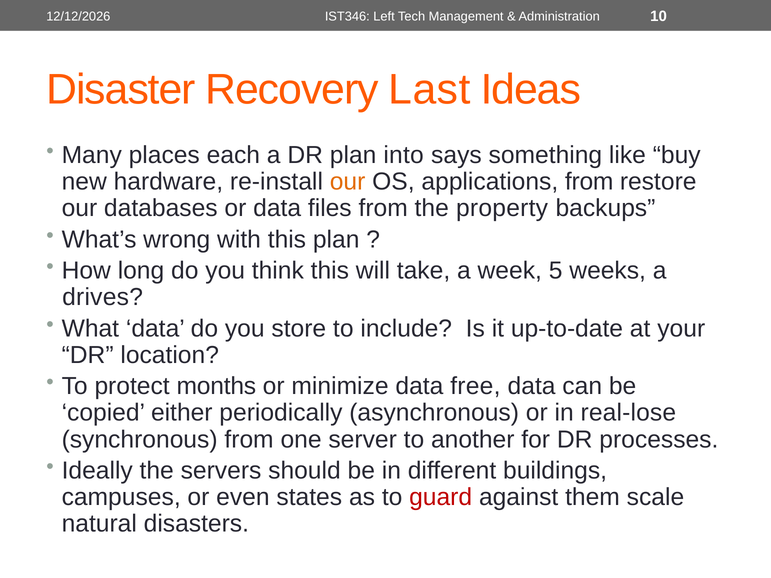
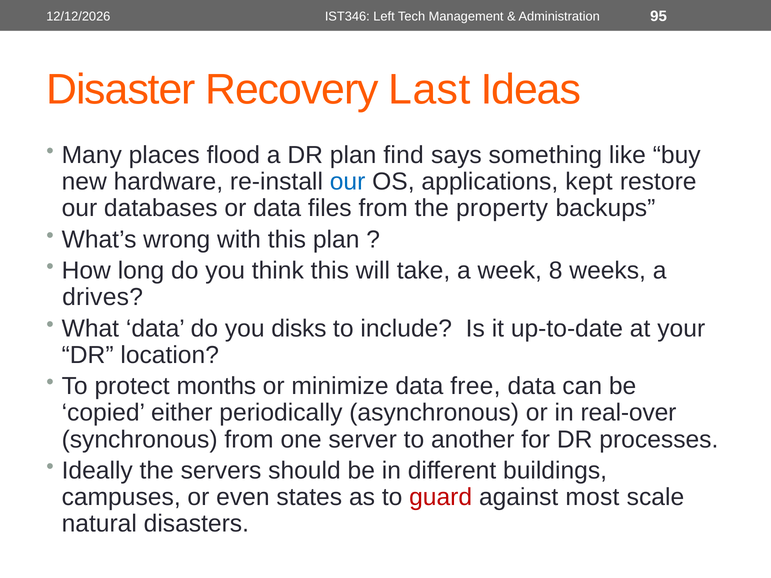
10: 10 -> 95 (659, 16)
each: each -> flood (233, 155)
into: into -> find (404, 155)
our colour: orange -> blue (348, 182)
applications from: from -> kept (589, 182)
5: 5 -> 8 (556, 271)
store: store -> disks (299, 329)
real-lose: real-lose -> real-over (628, 413)
them: them -> most (592, 497)
